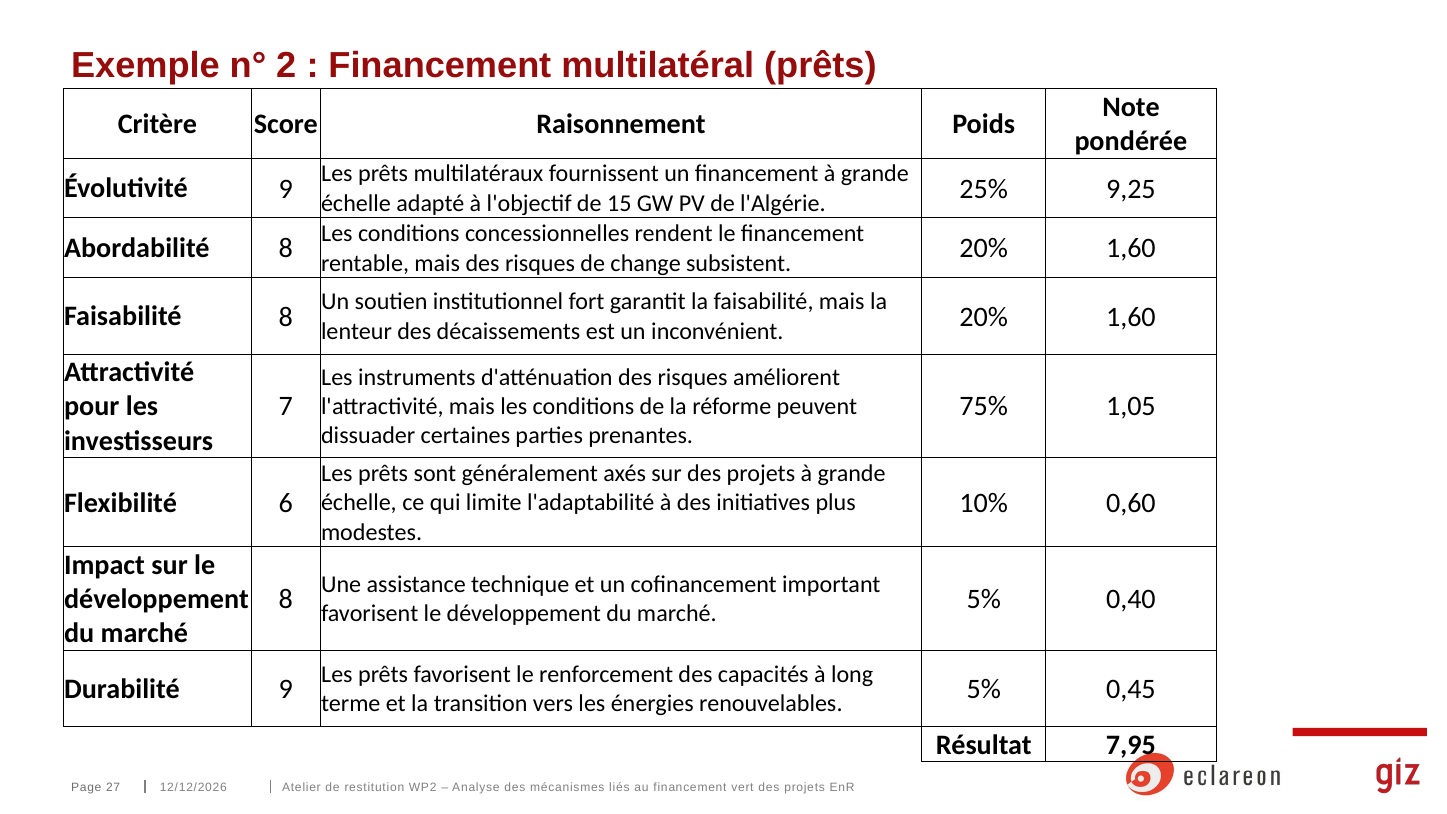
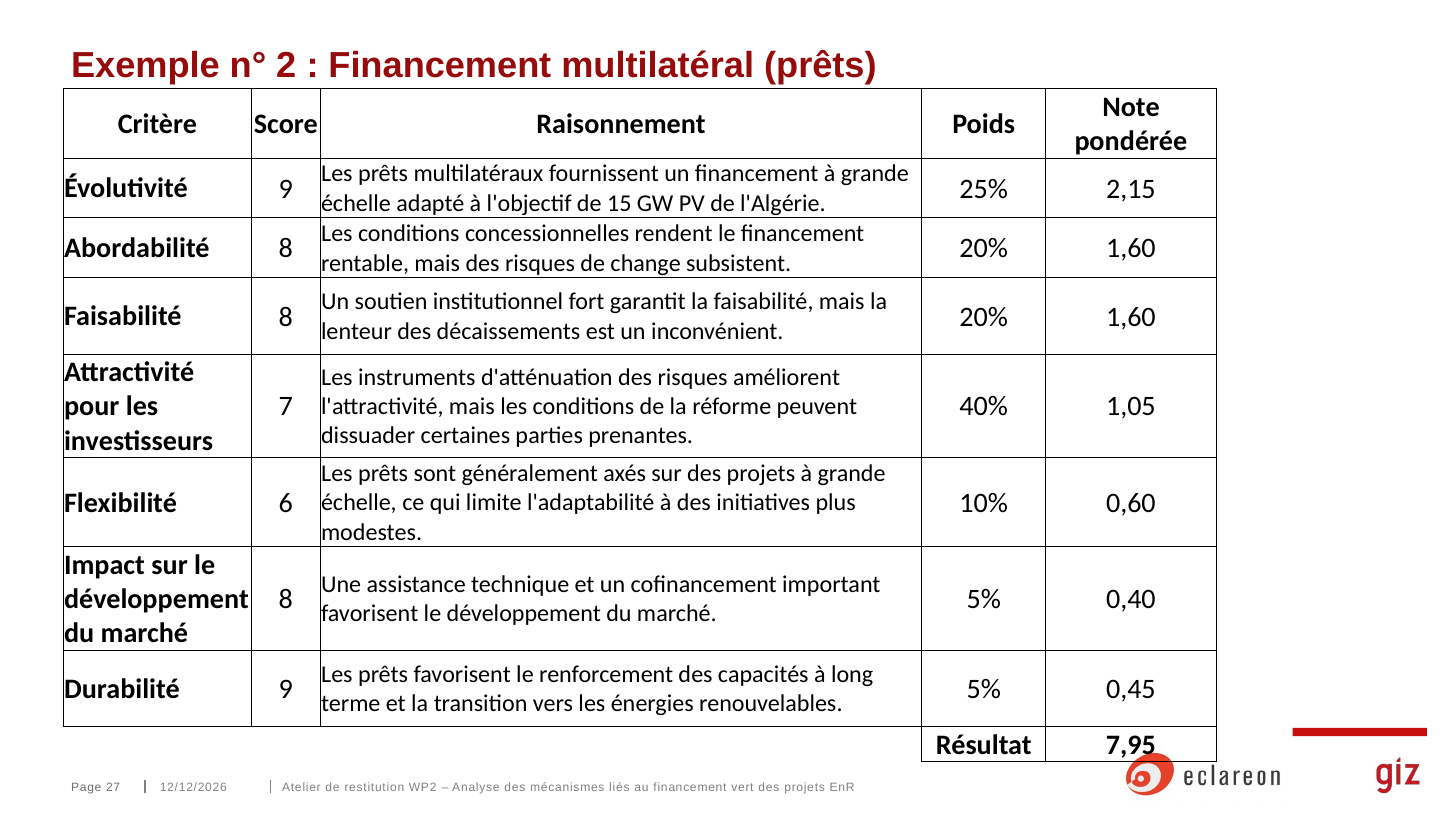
9,25: 9,25 -> 2,15 (1131, 189)
75%: 75% -> 40% (984, 407)
